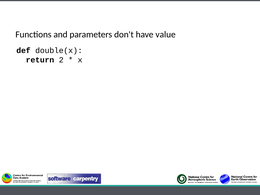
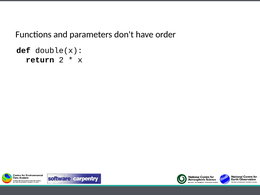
value: value -> order (166, 35)
